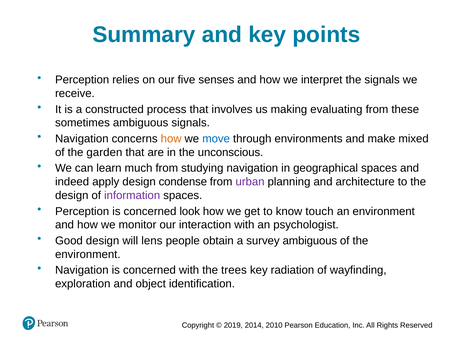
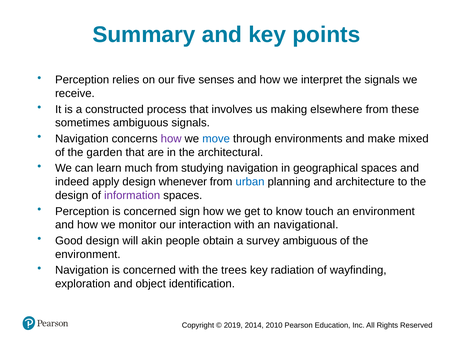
evaluating: evaluating -> elsewhere (336, 109)
how colour: orange -> purple (171, 139)
unconscious: unconscious -> architectural (230, 152)
condense: condense -> whenever (183, 182)
urban colour: purple -> blue (250, 182)
look: look -> sign (190, 211)
psychologist: psychologist -> navigational (306, 225)
lens: lens -> akin (152, 241)
